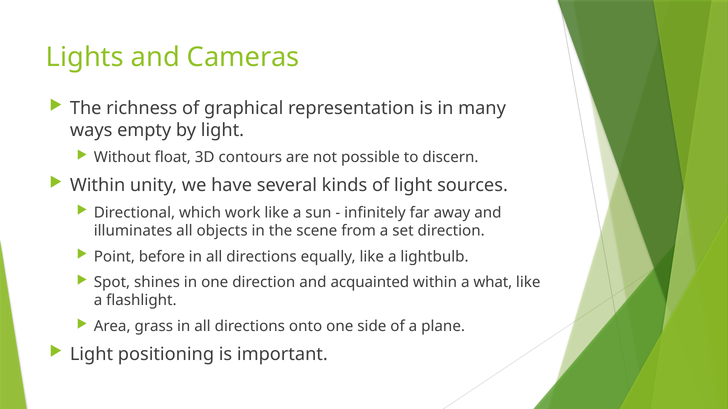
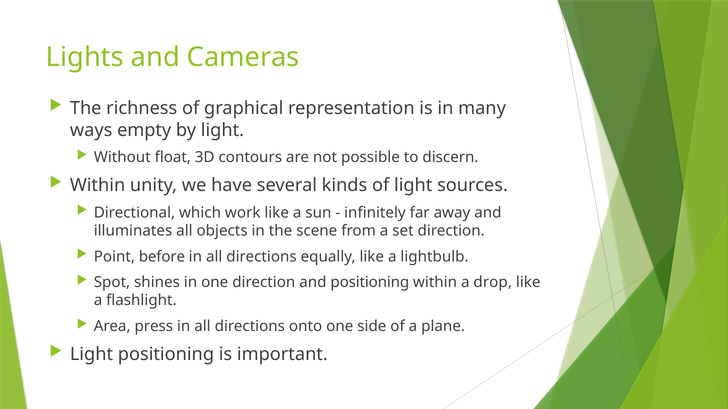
and acquainted: acquainted -> positioning (370, 283)
what: what -> drop (493, 283)
grass: grass -> press (154, 327)
